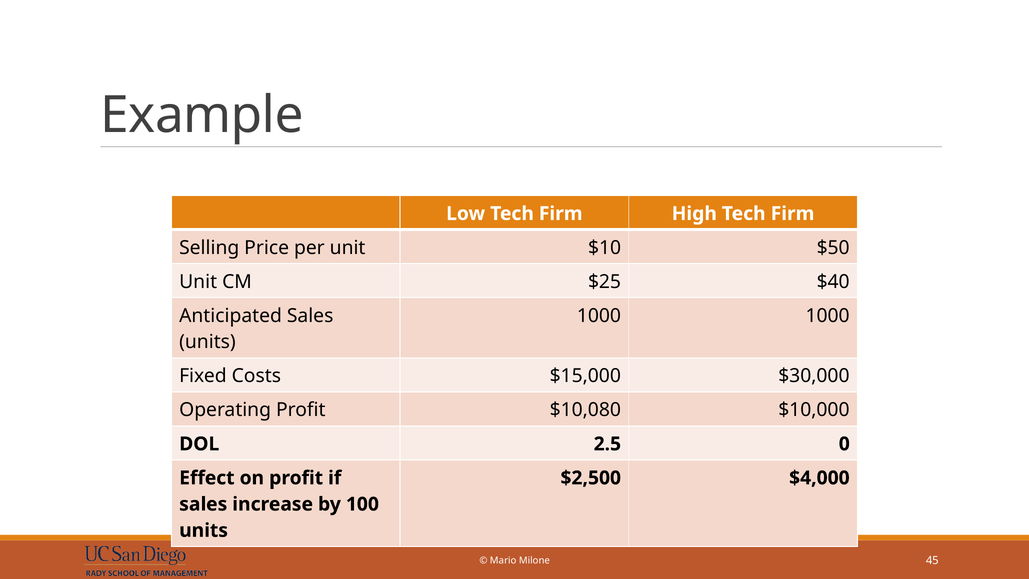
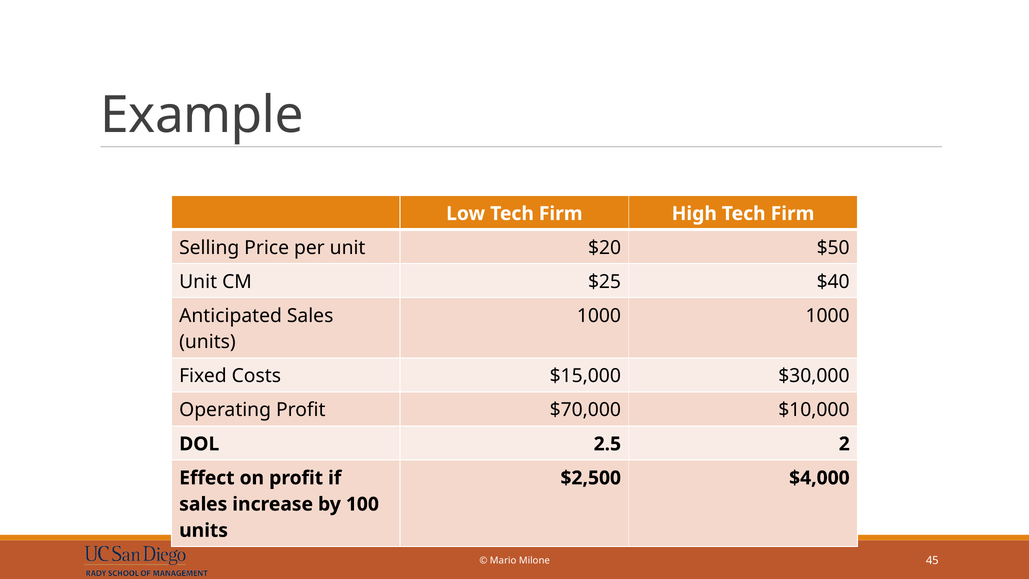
$10: $10 -> $20 (605, 248)
$10,080: $10,080 -> $70,000 (585, 410)
0: 0 -> 2 (844, 444)
